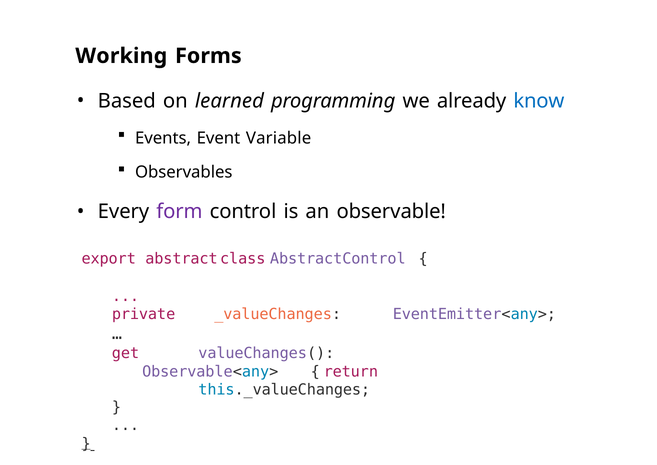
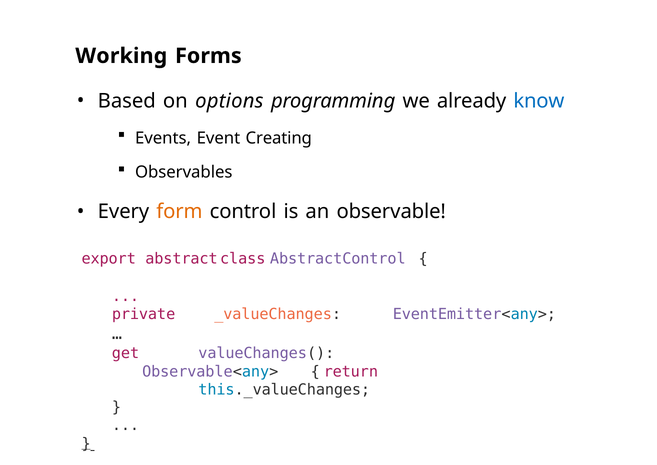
learned: learned -> options (229, 101)
Variable: Variable -> Creating (279, 138)
form colour: purple -> orange (179, 211)
